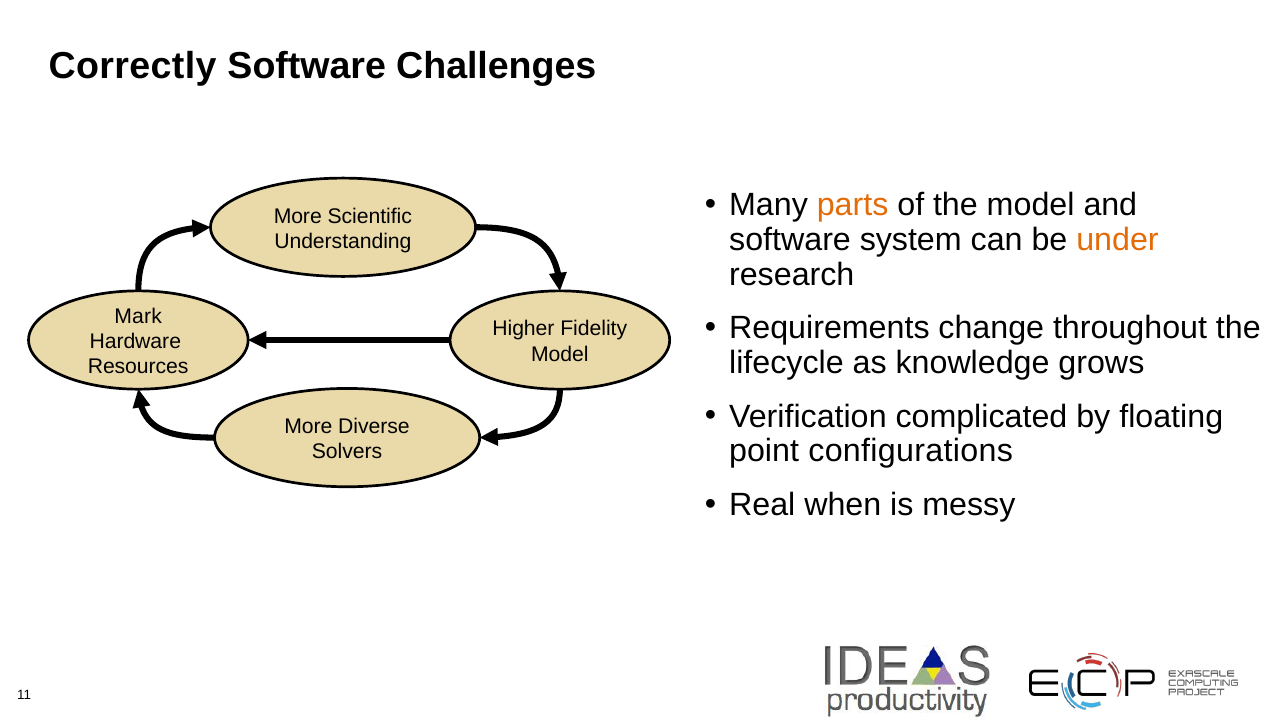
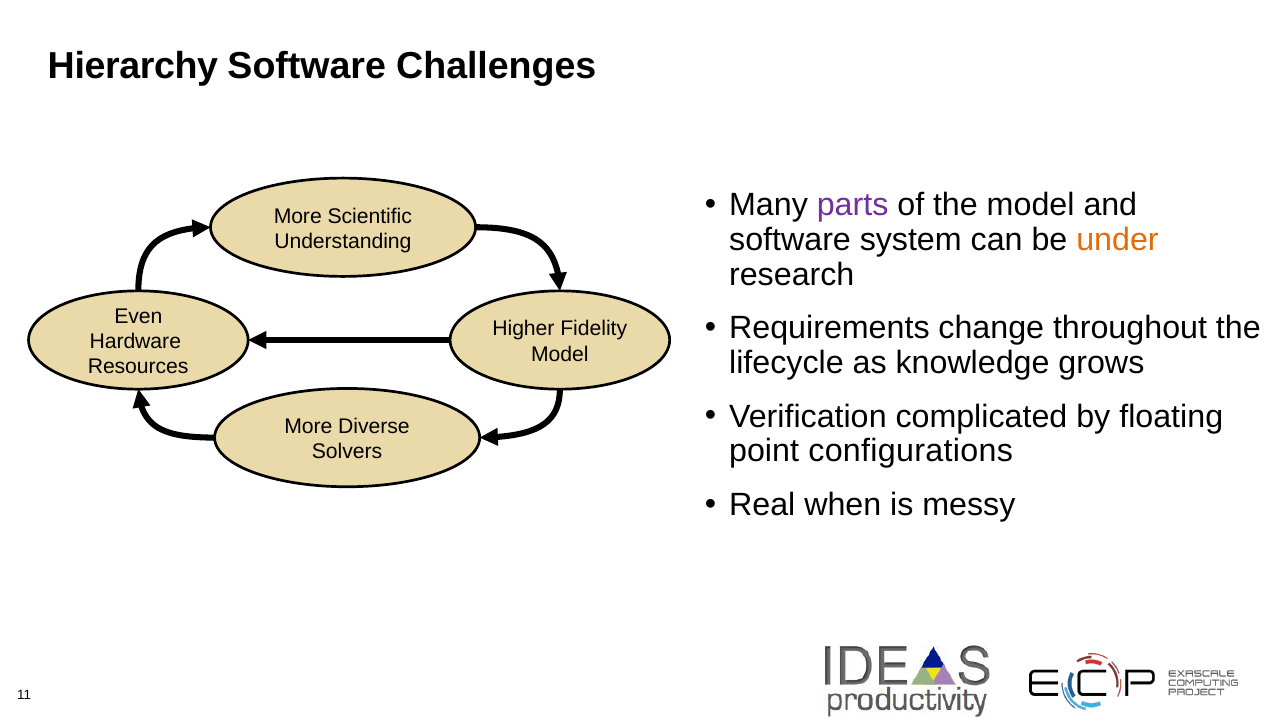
Correctly: Correctly -> Hierarchy (133, 67)
parts colour: orange -> purple (853, 206)
Mark: Mark -> Even (138, 316)
